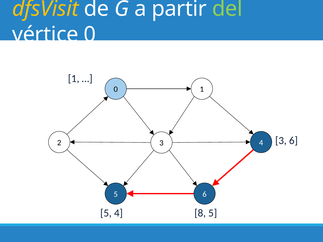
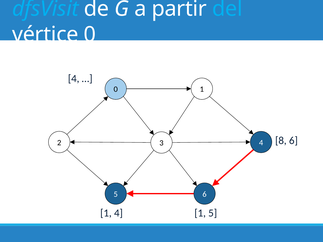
dfsVisit colour: yellow -> light blue (45, 9)
del colour: light green -> light blue (227, 9)
1: 1 -> 4 (74, 79)
3: 3 -> 8 (281, 141)
5: 5 -> 1 (106, 213)
8: 8 -> 1 (200, 213)
